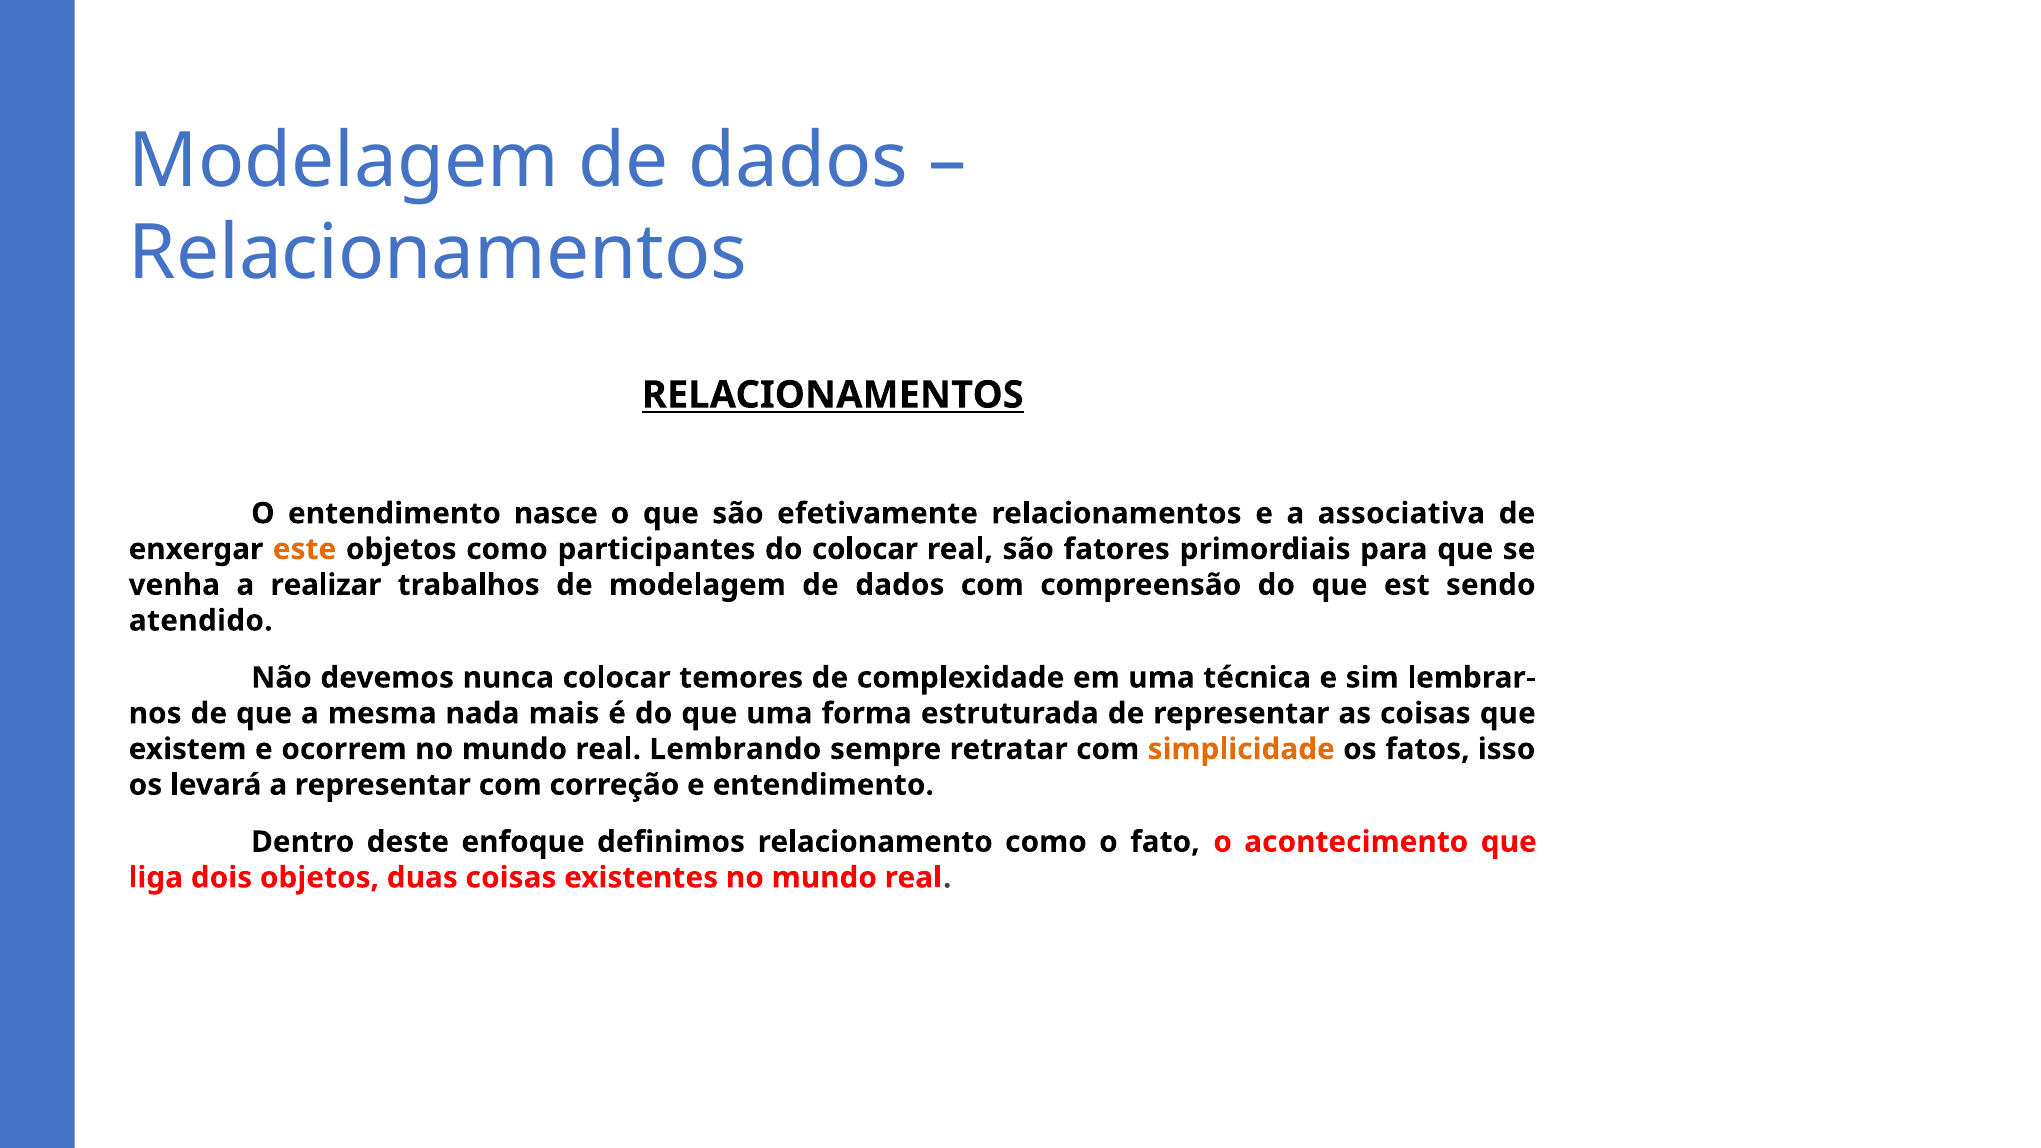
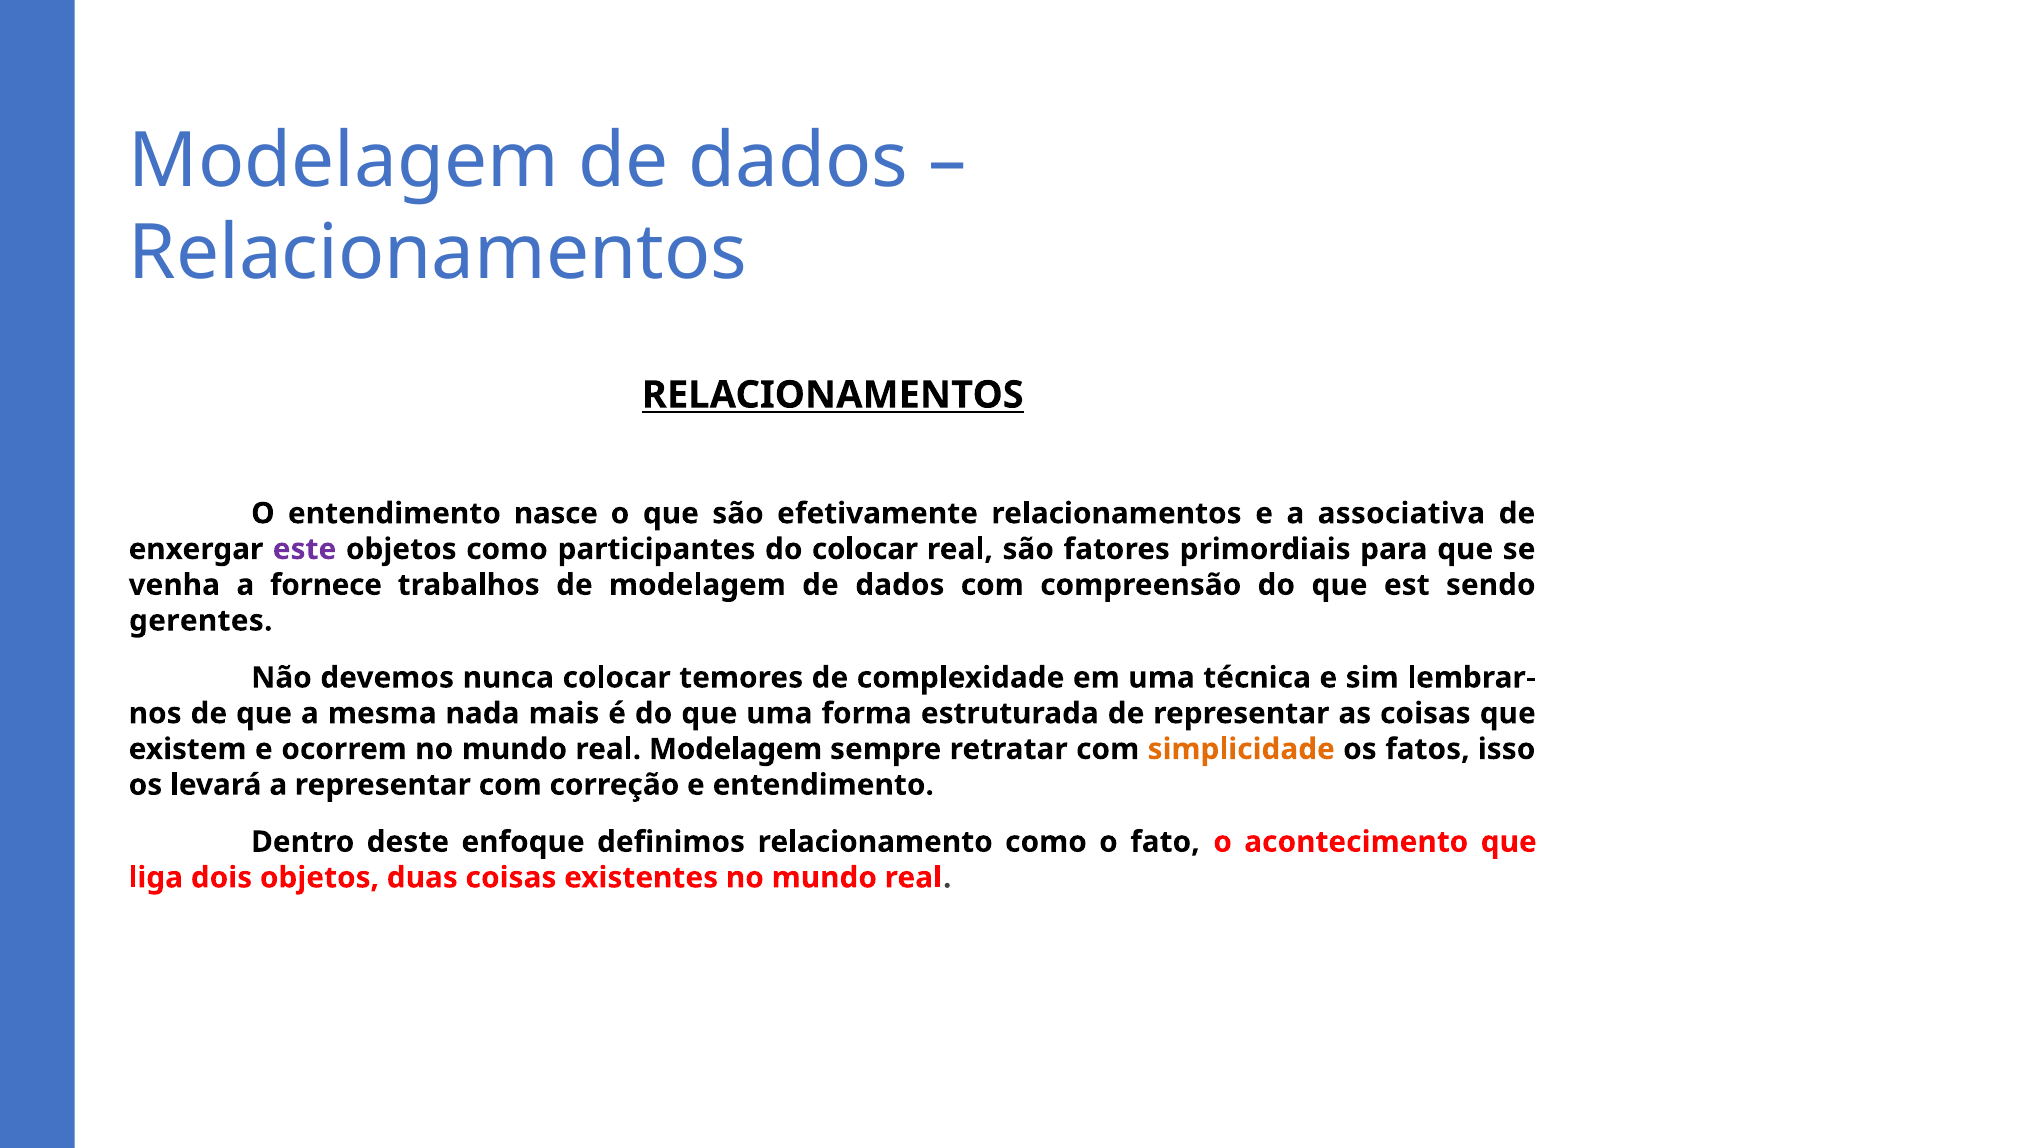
este colour: orange -> purple (305, 549)
realizar: realizar -> fornece (326, 585)
atendido: atendido -> gerentes (201, 621)
real Lembrando: Lembrando -> Modelagem (736, 749)
